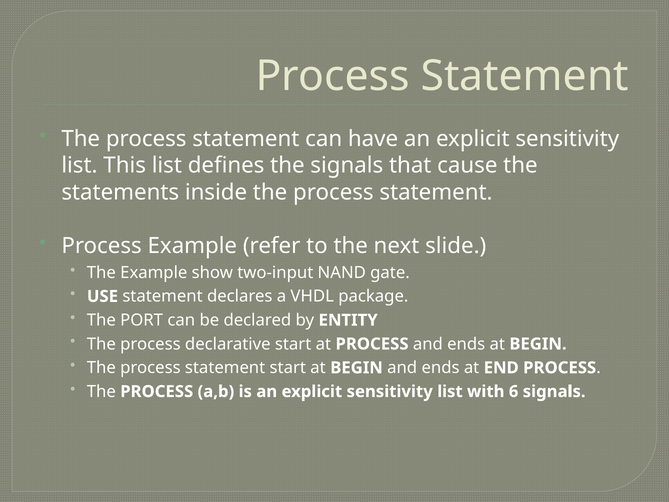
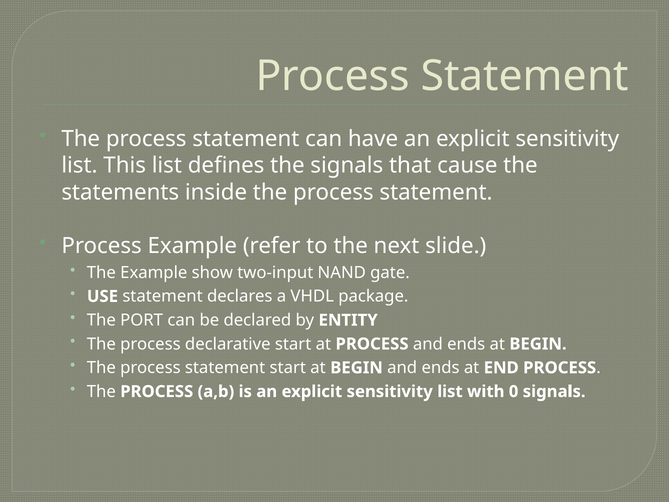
6: 6 -> 0 (514, 391)
